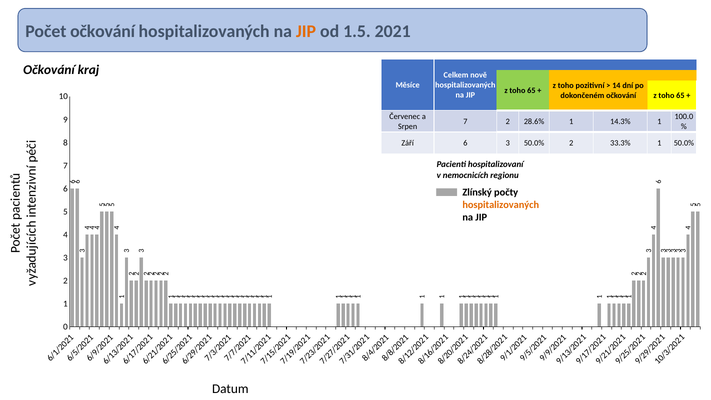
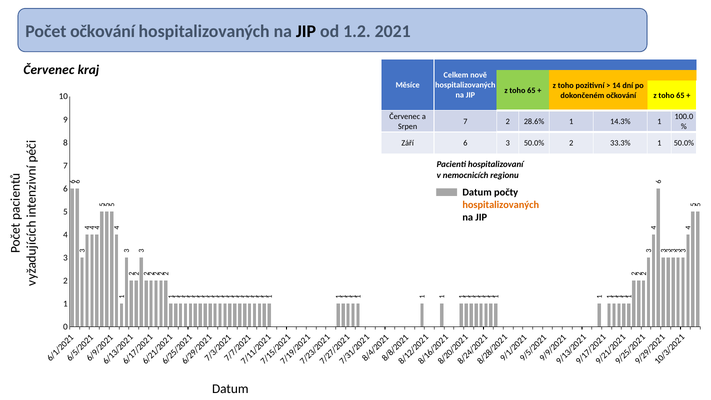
JIP colour: orange -> black (306, 31)
1.5: 1.5 -> 1.2 (357, 31)
Očkování: Očkování -> Červenec (49, 70)
Zlínský: Zlínský -> Datum (477, 192)
